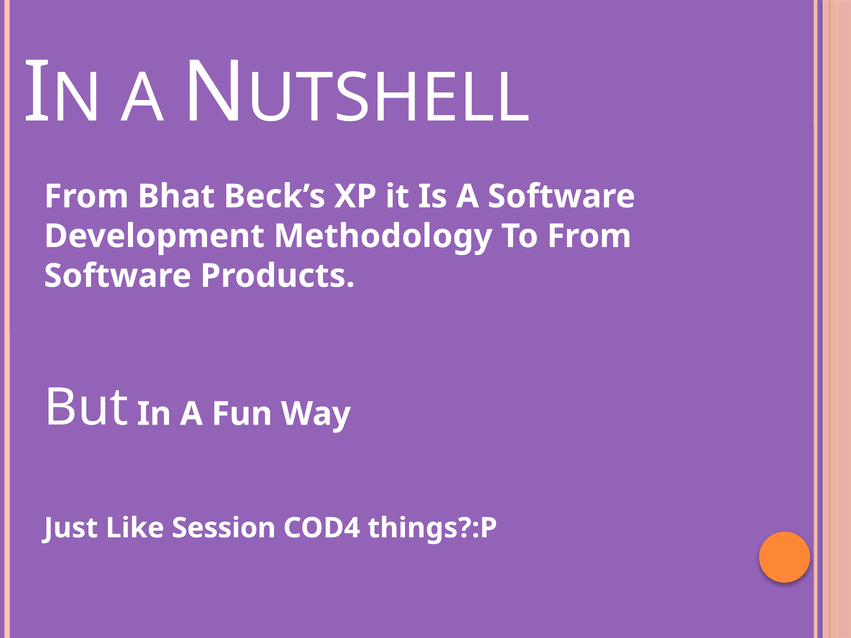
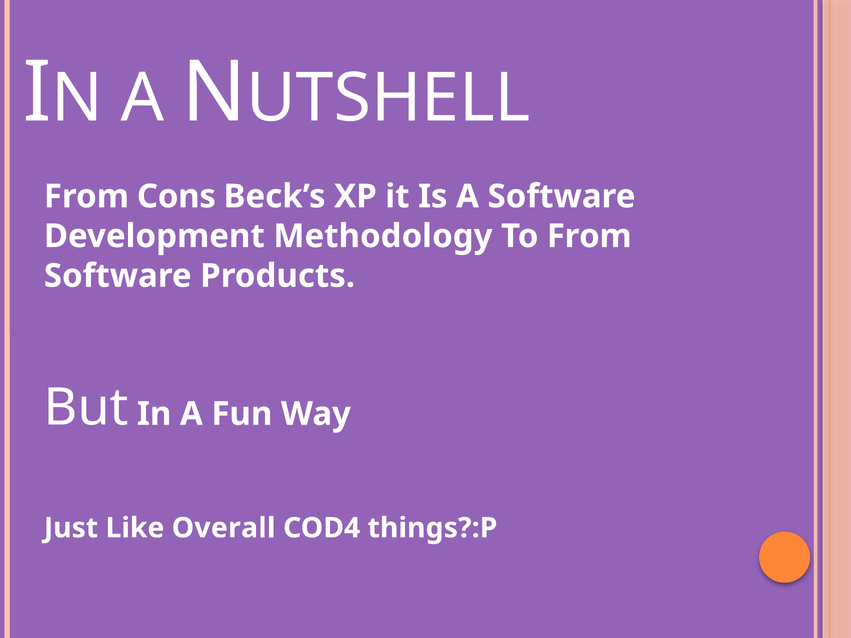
Bhat: Bhat -> Cons (176, 197)
Session: Session -> Overall (224, 528)
